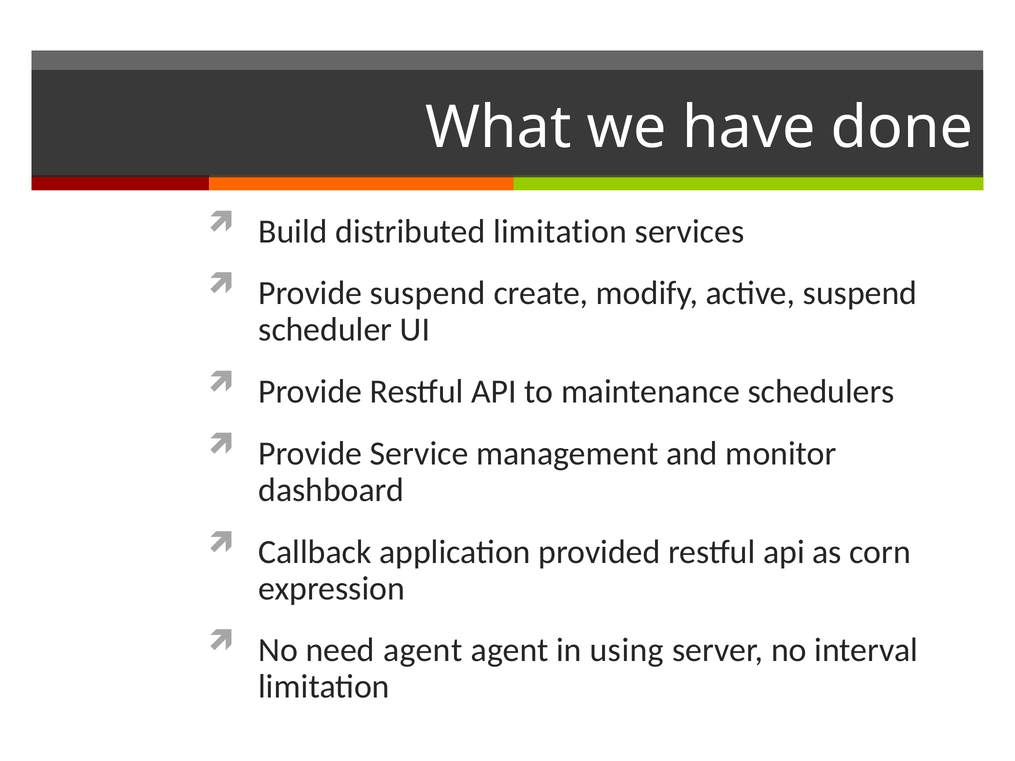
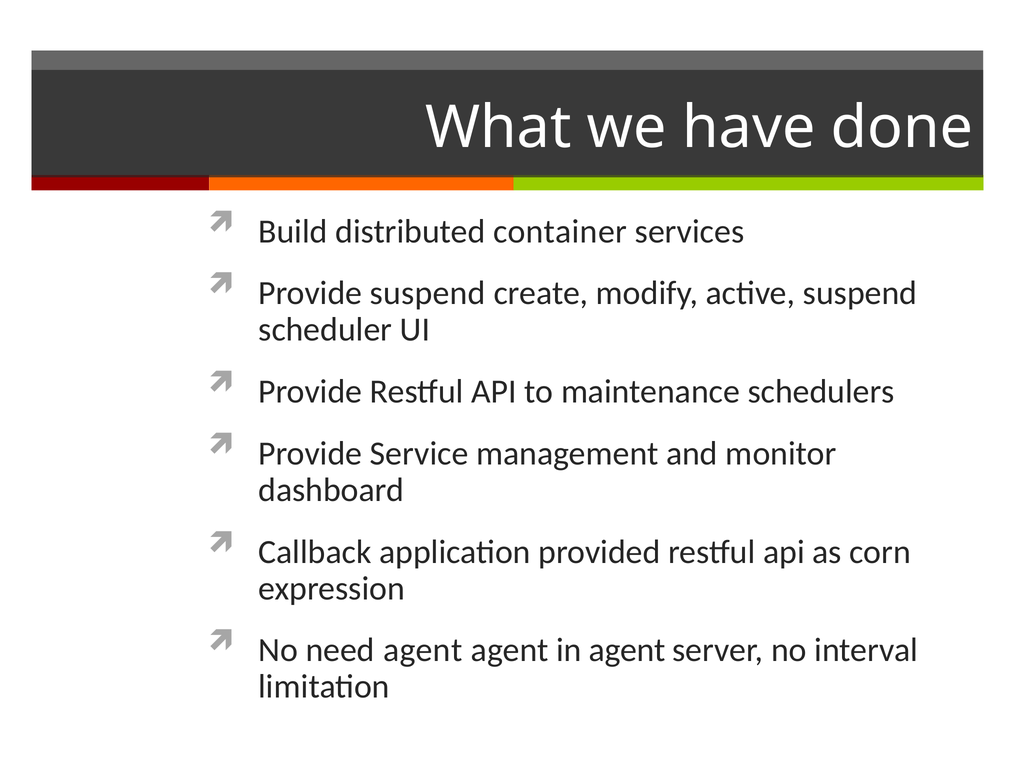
distributed limitation: limitation -> container (560, 231)
in using: using -> agent (627, 650)
